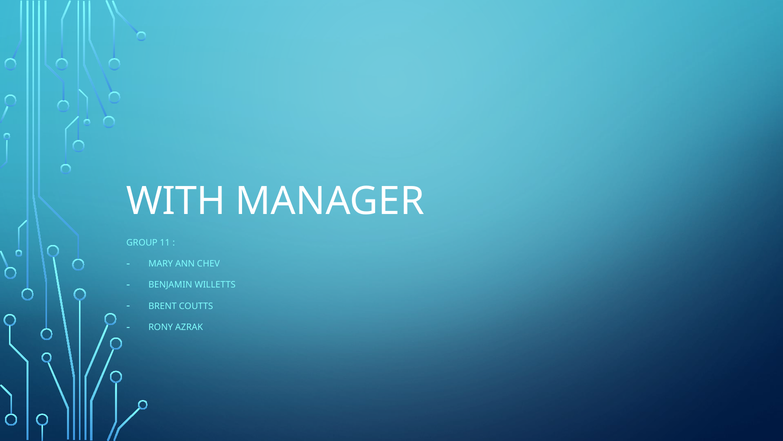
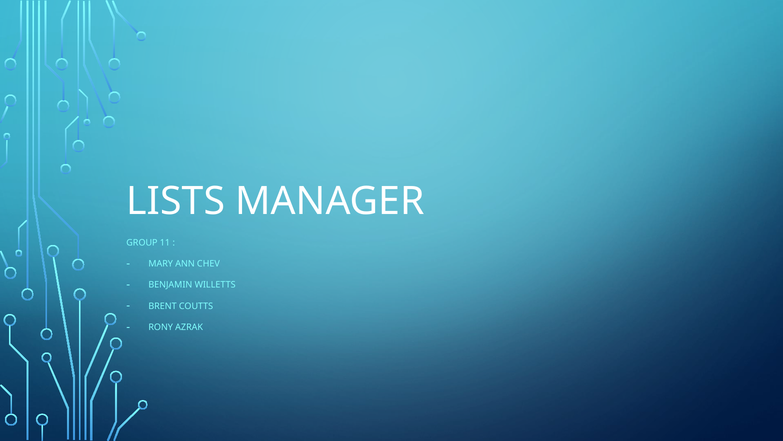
WITH: WITH -> LISTS (176, 201)
